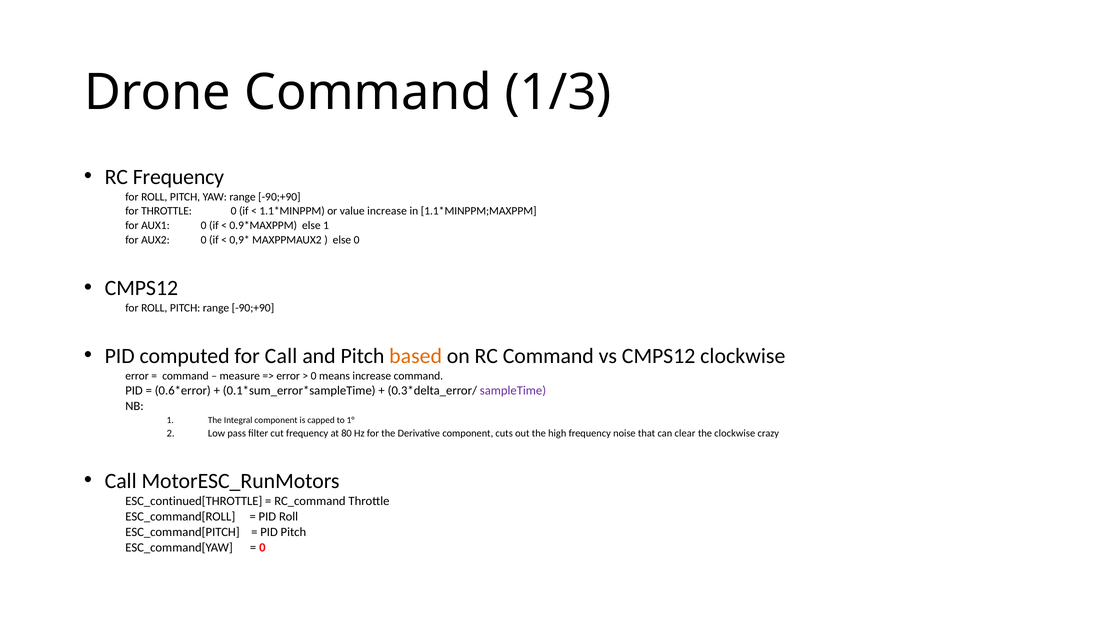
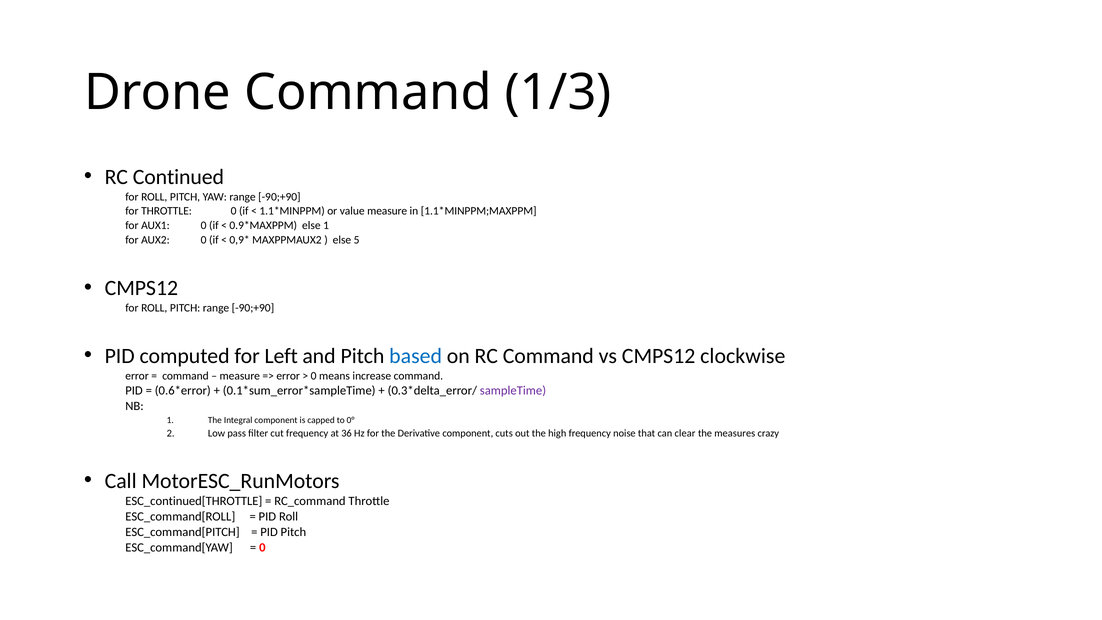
RC Frequency: Frequency -> Continued (178, 177)
value increase: increase -> measure (387, 211)
else 0: 0 -> 5 (357, 240)
for Call: Call -> Left (281, 356)
based colour: orange -> blue (416, 356)
1°: 1° -> 0° (351, 420)
80: 80 -> 36 (346, 433)
the clockwise: clockwise -> measures (735, 433)
